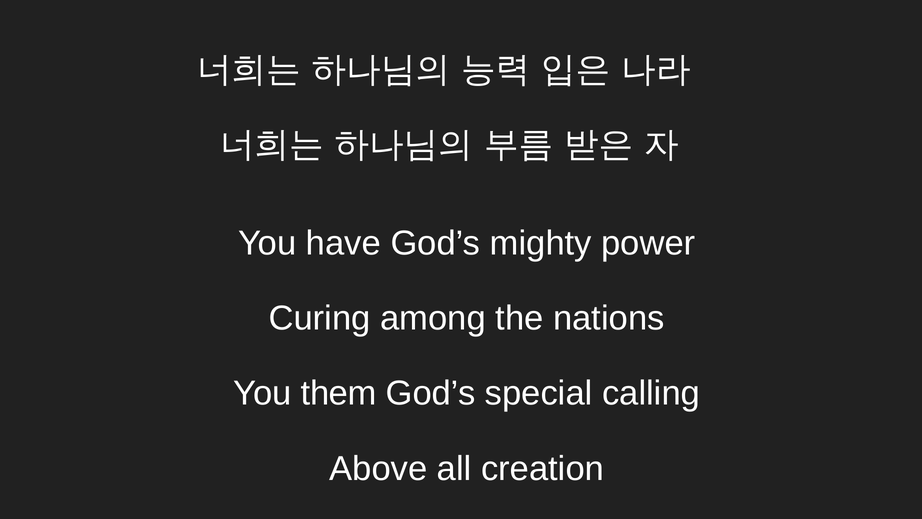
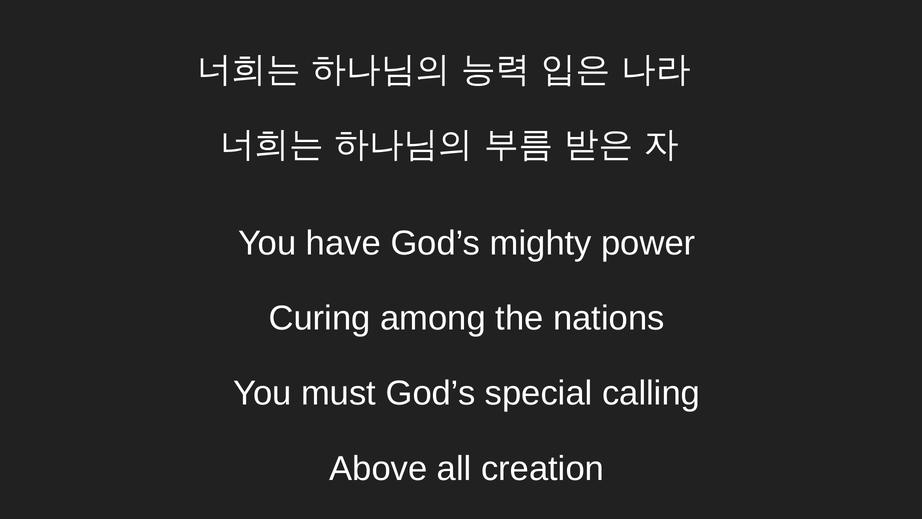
them: them -> must (339, 393)
